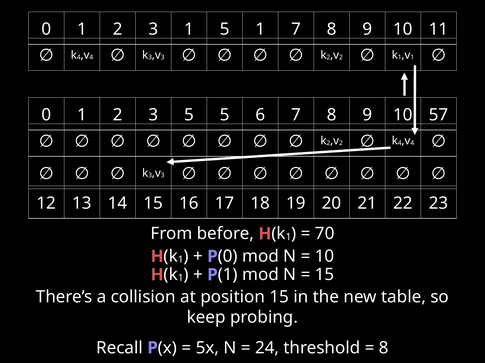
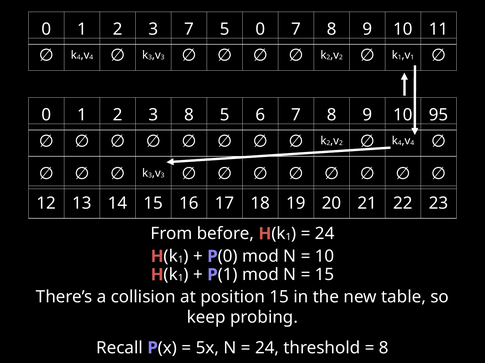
3 1: 1 -> 7 (189, 29)
5 1: 1 -> 0 (260, 29)
3 5: 5 -> 8 (189, 115)
57: 57 -> 95 (439, 115)
70: 70 -> 24 (325, 234)
